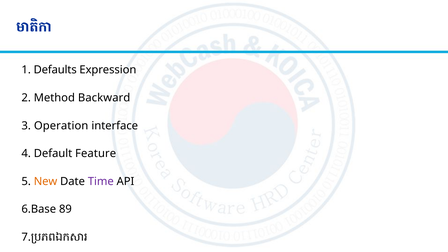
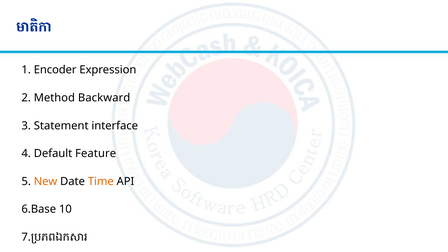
Defaults: Defaults -> Encoder (55, 70)
Operation: Operation -> Statement (61, 126)
Time colour: purple -> orange (101, 181)
89: 89 -> 10 (65, 209)
